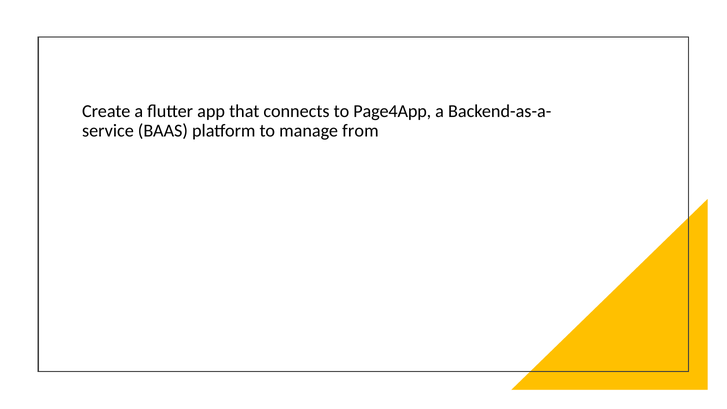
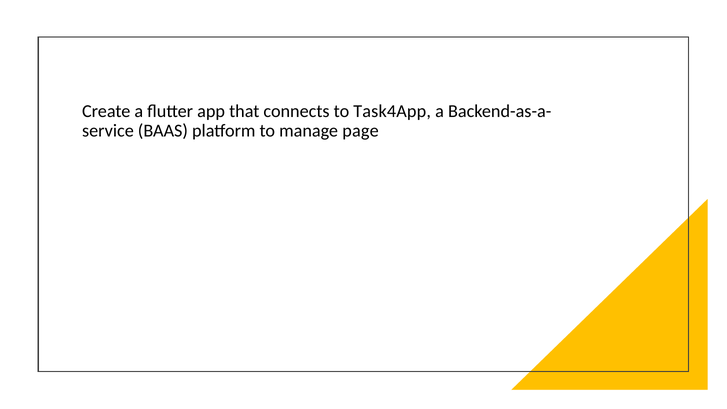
Page4App: Page4App -> Task4App (392, 111)
from: from -> page (360, 131)
